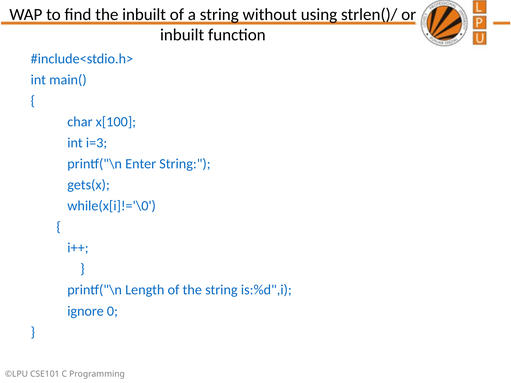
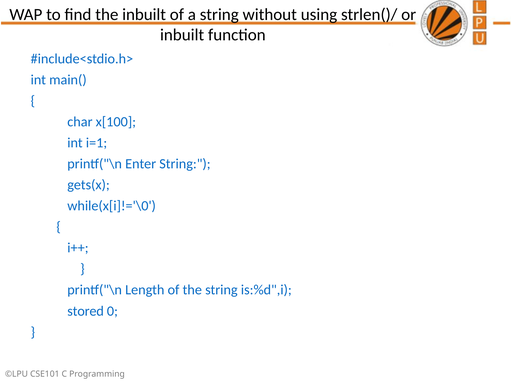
i=3: i=3 -> i=1 (97, 143)
ignore: ignore -> stored (86, 311)
